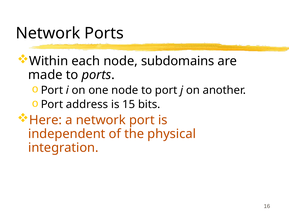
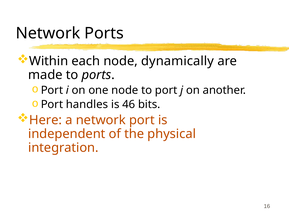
subdomains: subdomains -> dynamically (178, 61)
address: address -> handles (87, 105)
15: 15 -> 46 (129, 105)
